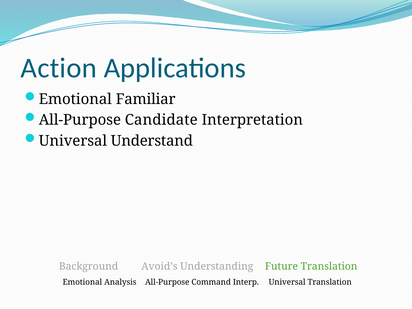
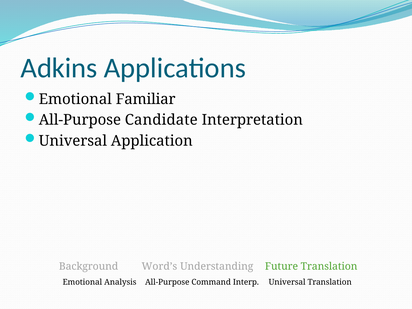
Action: Action -> Adkins (59, 68)
Understand: Understand -> Application (152, 141)
Avoid’s: Avoid’s -> Word’s (159, 266)
